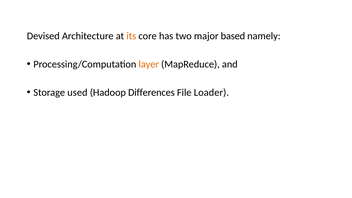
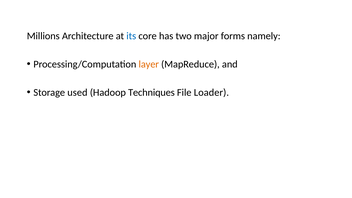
Devised: Devised -> Millions (43, 36)
its colour: orange -> blue (131, 36)
based: based -> forms (233, 36)
Differences: Differences -> Techniques (151, 93)
